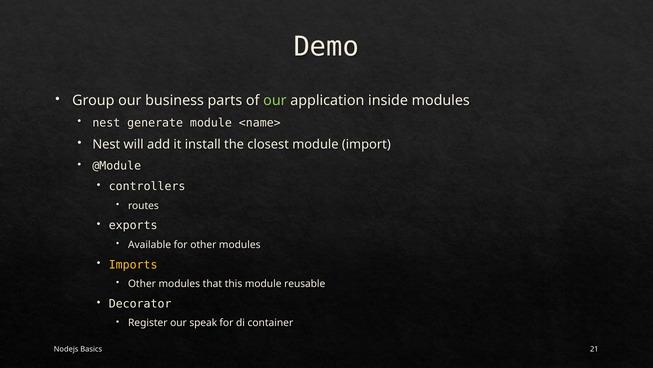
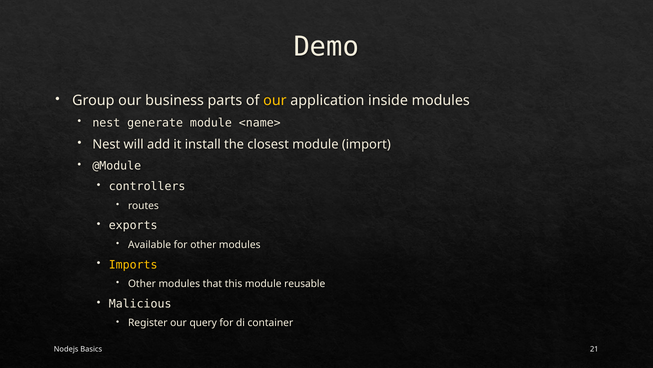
our colour: light green -> yellow (275, 101)
Decorator: Decorator -> Malicious (140, 303)
speak: speak -> query (203, 323)
